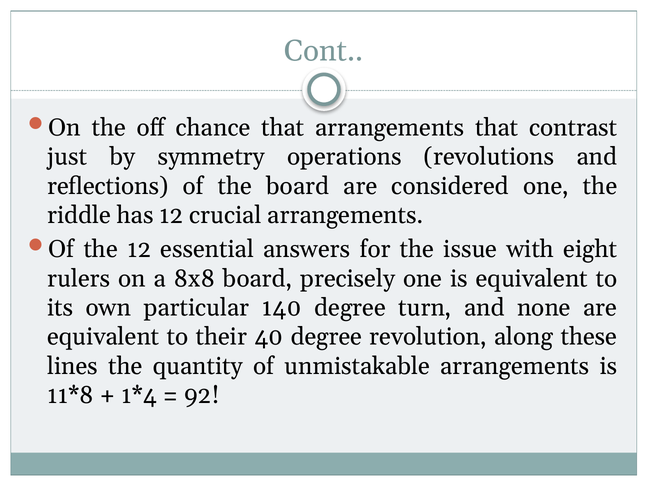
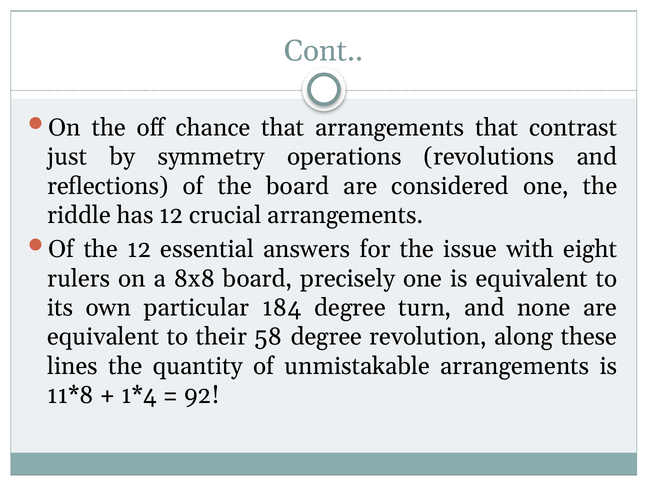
140: 140 -> 184 (282, 308)
40: 40 -> 58 (269, 337)
